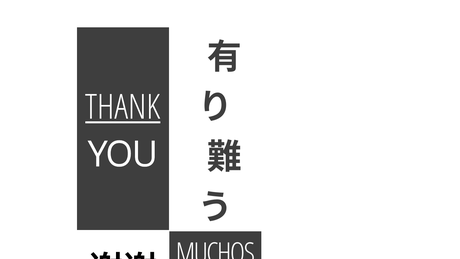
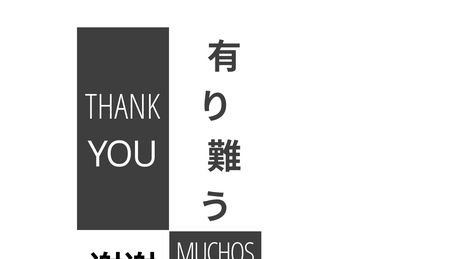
THANK underline: present -> none (123, 107)
